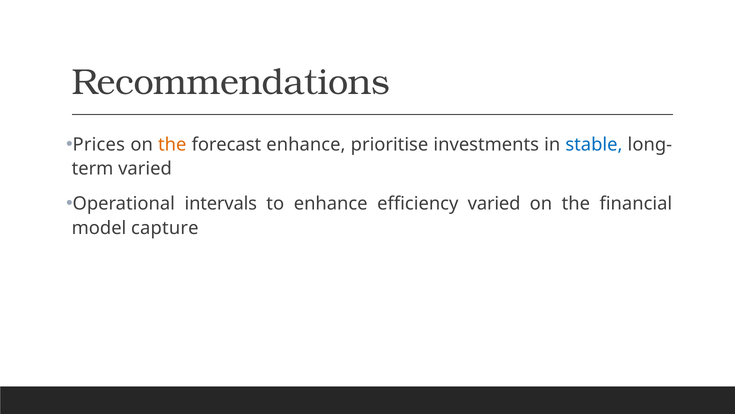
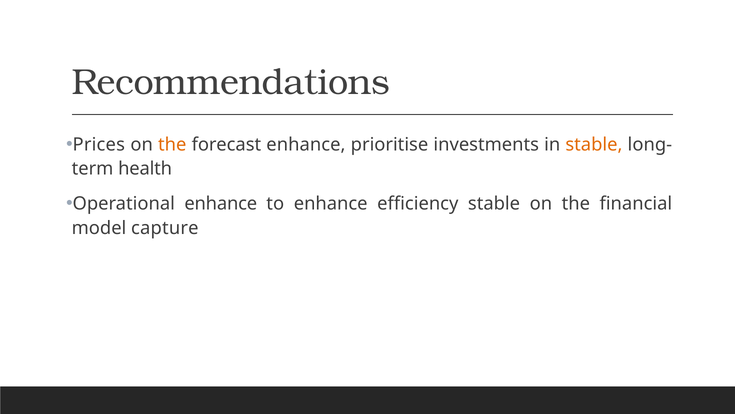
stable colour: blue -> orange (594, 144)
varied: varied -> health (145, 169)
Operational intervals: intervals -> enhance (221, 204)
efficiency varied: varied -> stable (494, 204)
